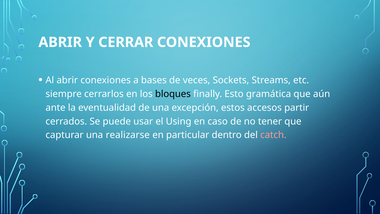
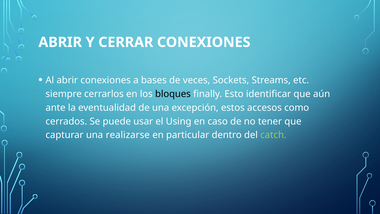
gramática: gramática -> identificar (269, 94)
partir: partir -> como (297, 108)
catch colour: pink -> light green (273, 135)
